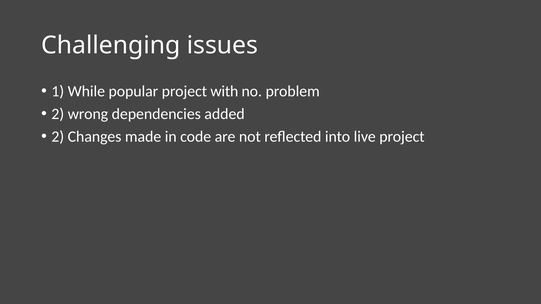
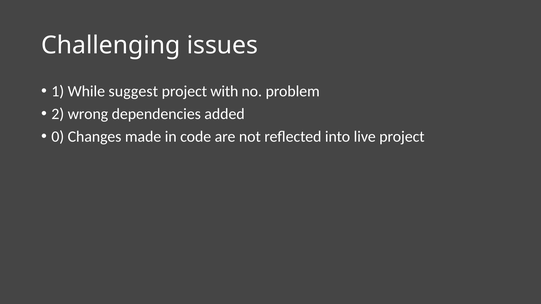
popular: popular -> suggest (133, 91)
2: 2 -> 0 (58, 137)
